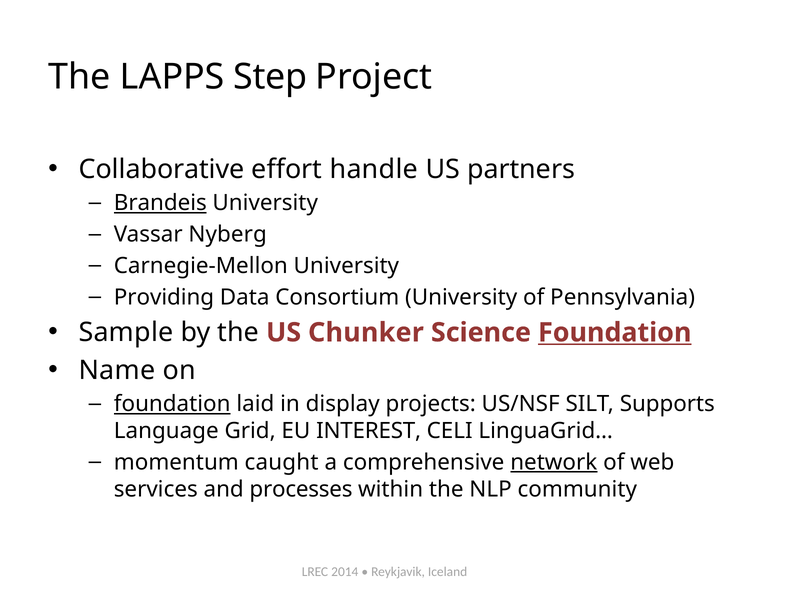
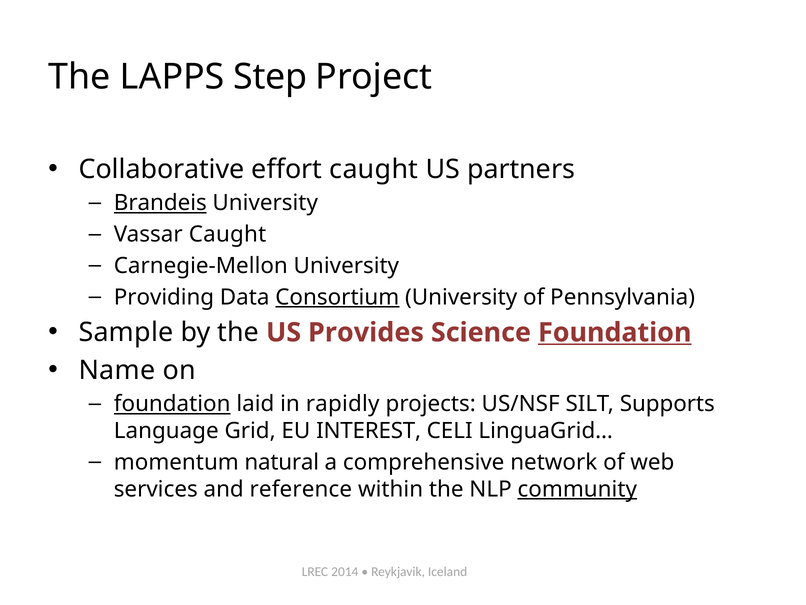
effort handle: handle -> caught (374, 169)
Vassar Nyberg: Nyberg -> Caught (228, 234)
Consortium underline: none -> present (337, 297)
Chunker: Chunker -> Provides (366, 332)
display: display -> rapidly (343, 404)
caught: caught -> natural (282, 462)
network underline: present -> none (554, 462)
processes: processes -> reference (301, 489)
community underline: none -> present (577, 489)
